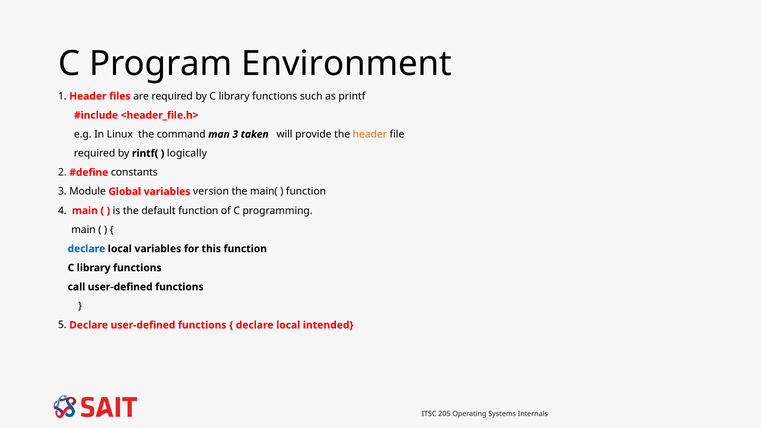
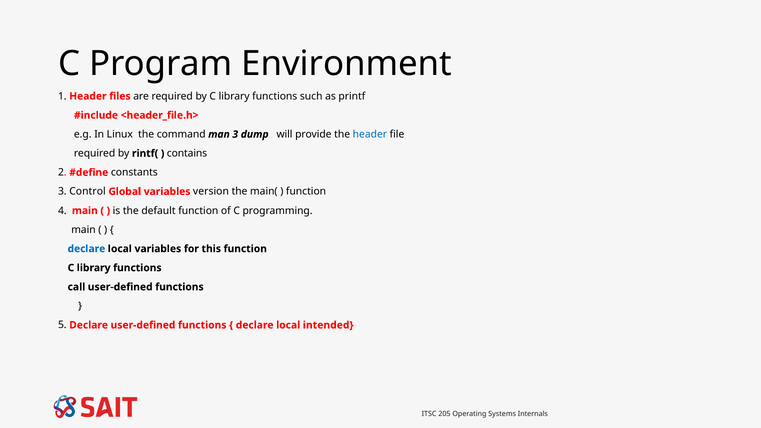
taken: taken -> dump (255, 134)
header colour: orange -> blue (370, 134)
logically: logically -> contains (187, 153)
Module: Module -> Control (87, 192)
